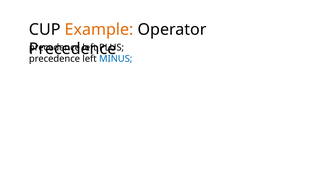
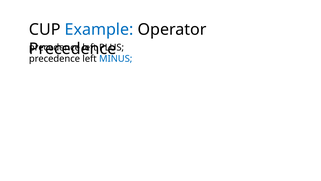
Example colour: orange -> blue (99, 30)
